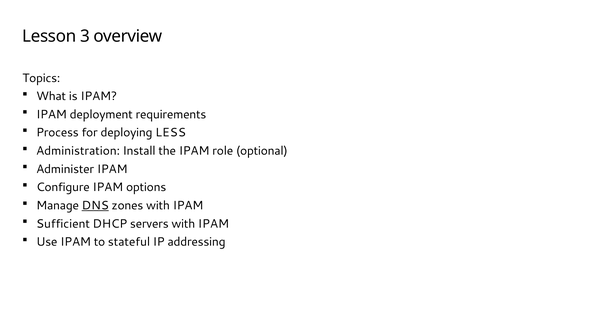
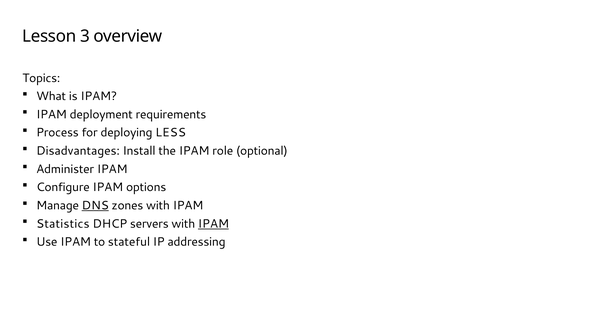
Administration: Administration -> Disadvantages (78, 151)
Sufficient: Sufficient -> Statistics (63, 224)
IPAM underline: none -> present (213, 224)
